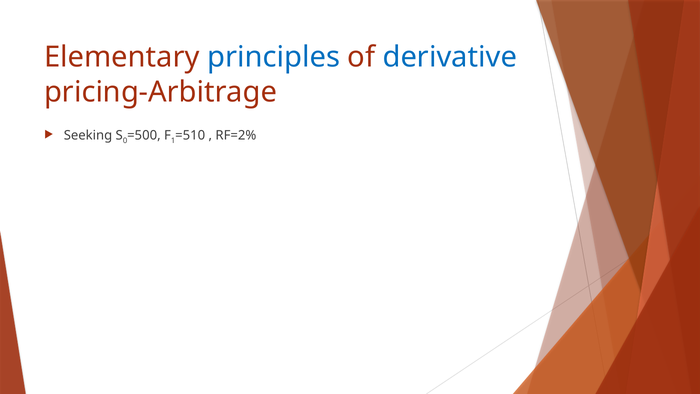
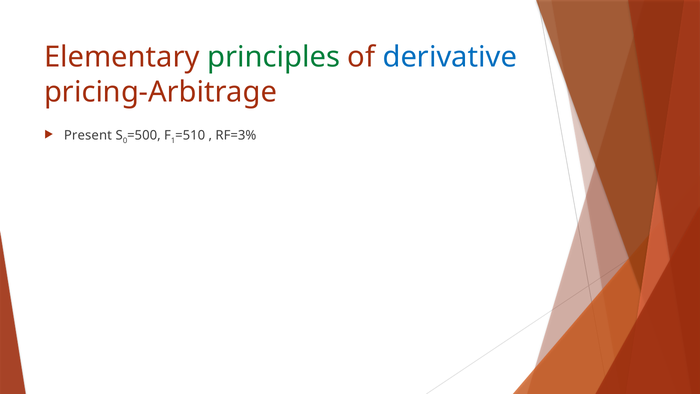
principles colour: blue -> green (274, 57)
Seeking: Seeking -> Present (88, 135)
RF=2%: RF=2% -> RF=3% (236, 135)
